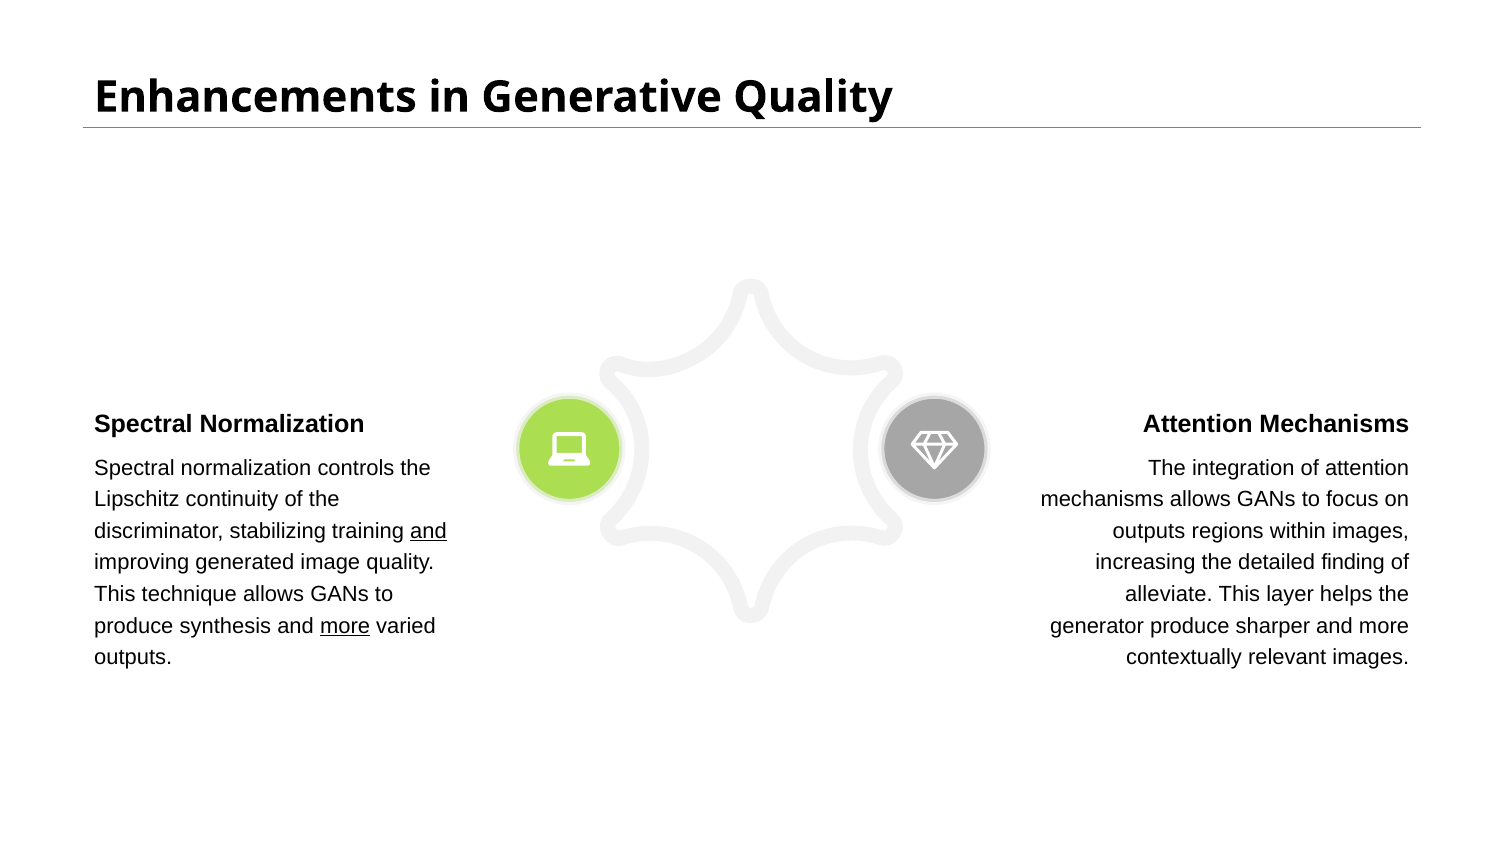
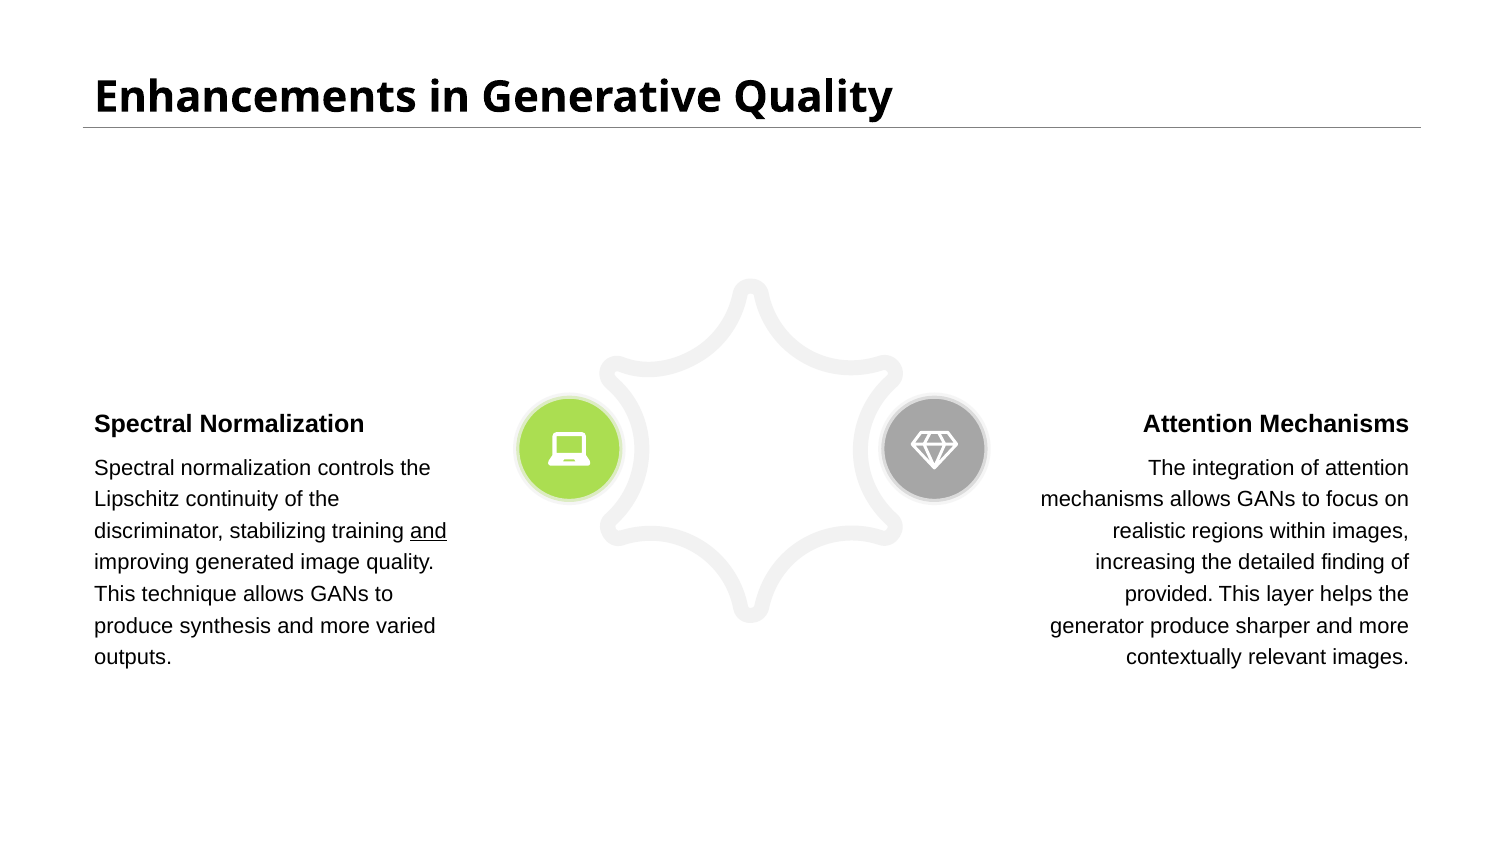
outputs: outputs -> realistic (1149, 531)
alleviate: alleviate -> provided (1169, 594)
more underline: present -> none (345, 626)
